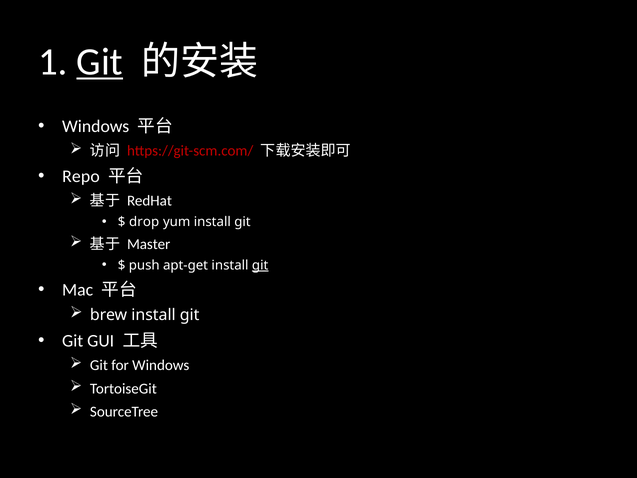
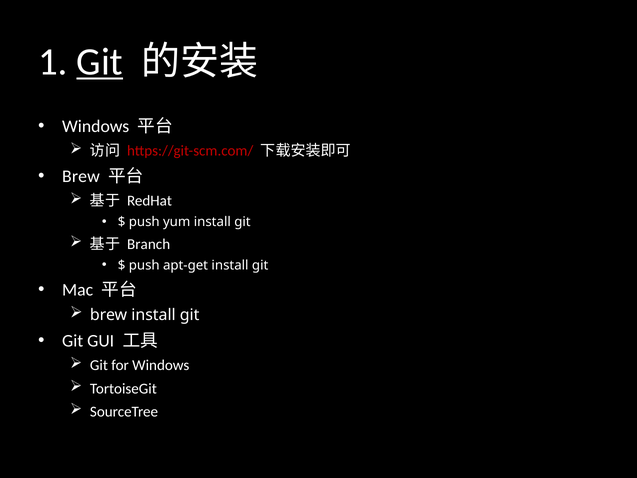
Repo: Repo -> Brew (81, 176)
drop: drop -> push (144, 222)
Master: Master -> Branch (149, 244)
git underline: present -> none (260, 265)
